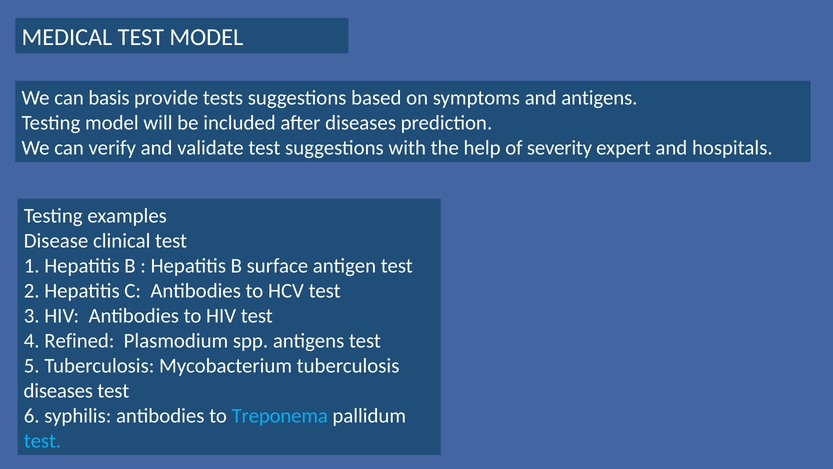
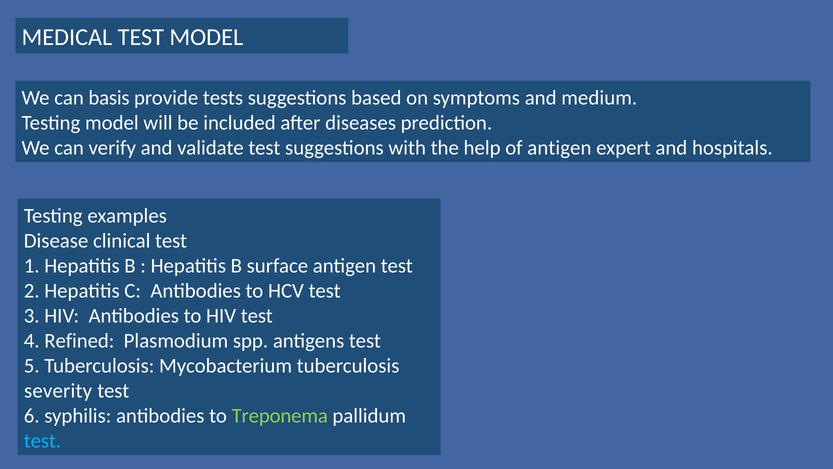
and antigens: antigens -> medium (599, 98)
of severity: severity -> antigen (559, 148)
diseases: diseases -> severity (58, 390)
Treponema colour: light blue -> light green (280, 415)
